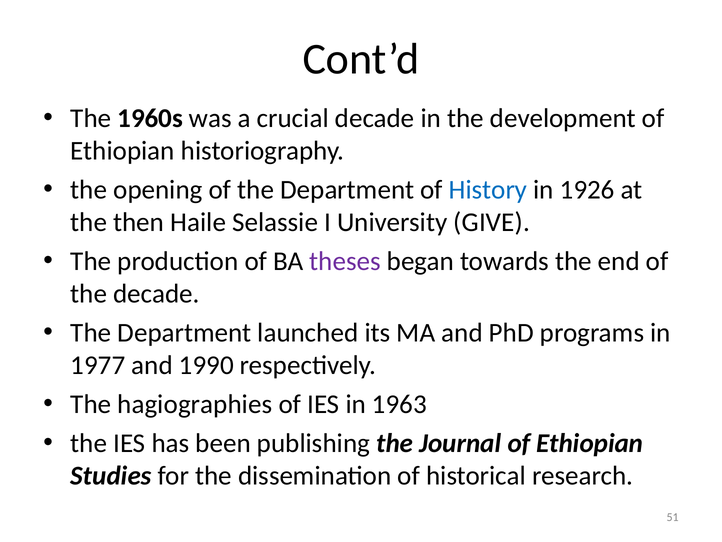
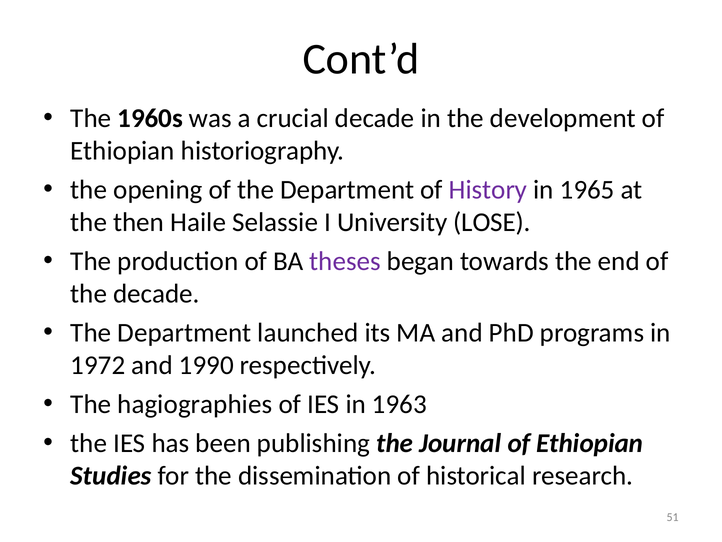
History colour: blue -> purple (488, 189)
1926: 1926 -> 1965 (587, 189)
GIVE: GIVE -> LOSE (492, 222)
1977: 1977 -> 1972 (98, 365)
